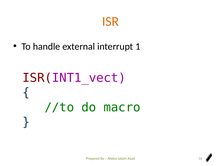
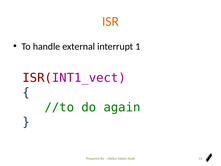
macro: macro -> again (122, 107)
